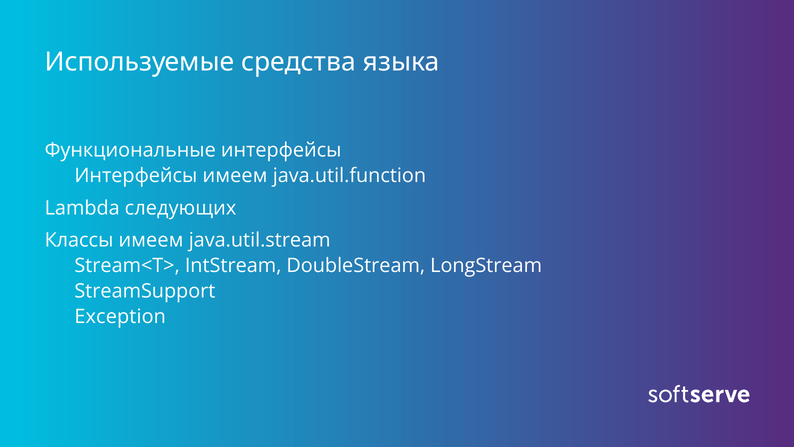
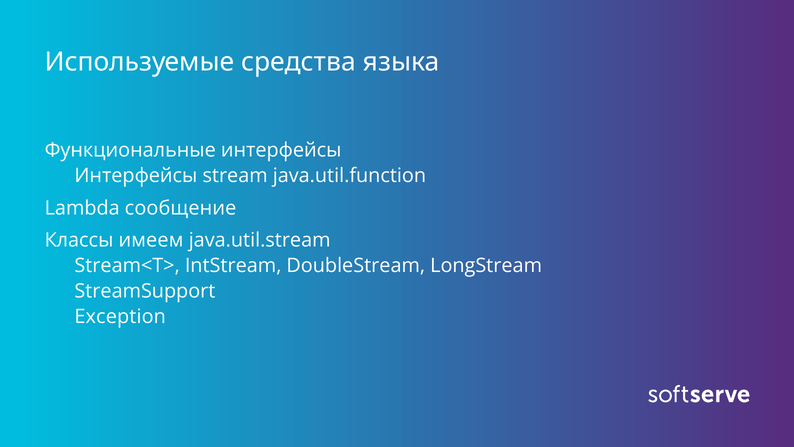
Интерфейсы имеем: имеем -> stream (235, 175)
следующих: следующих -> сообщение (181, 208)
